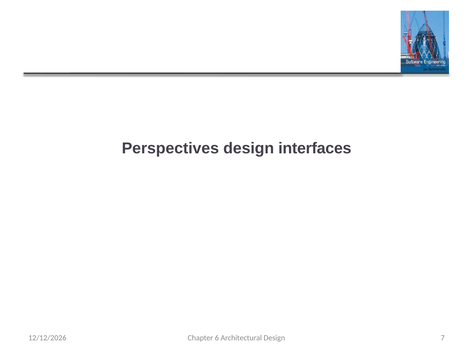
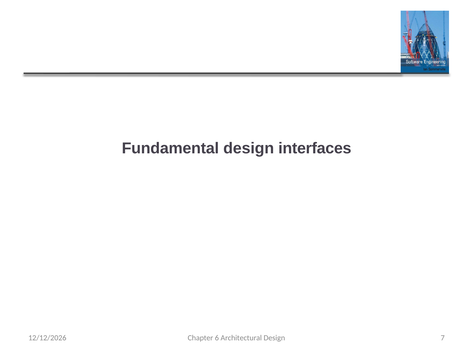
Perspectives: Perspectives -> Fundamental (170, 149)
